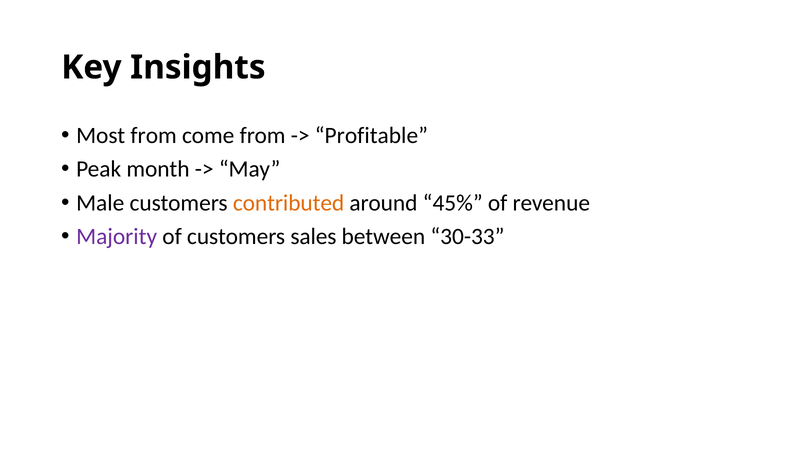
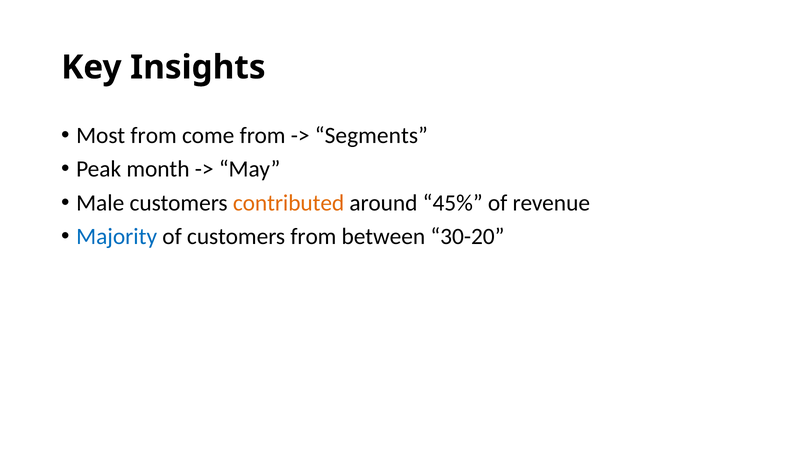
Profitable: Profitable -> Segments (371, 136)
Majority colour: purple -> blue (117, 236)
customers sales: sales -> from (313, 236)
30-33: 30-33 -> 30-20 (467, 236)
